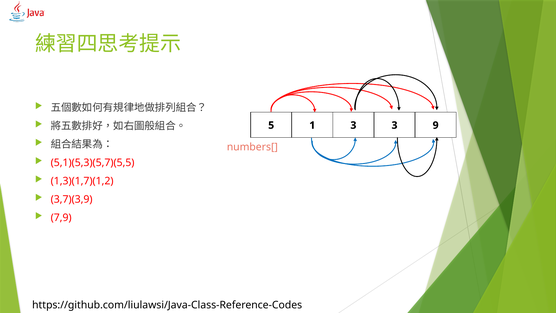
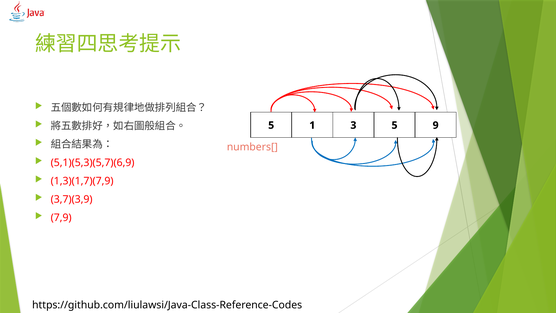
3 3: 3 -> 5 (395, 125)
5,1)(5,3)(5,7)(5,5: 5,1)(5,3)(5,7)(5,5 -> 5,1)(5,3)(5,7)(6,9 (93, 163)
1,3)(1,7)(1,2: 1,3)(1,7)(1,2 -> 1,3)(1,7)(7,9 (82, 181)
